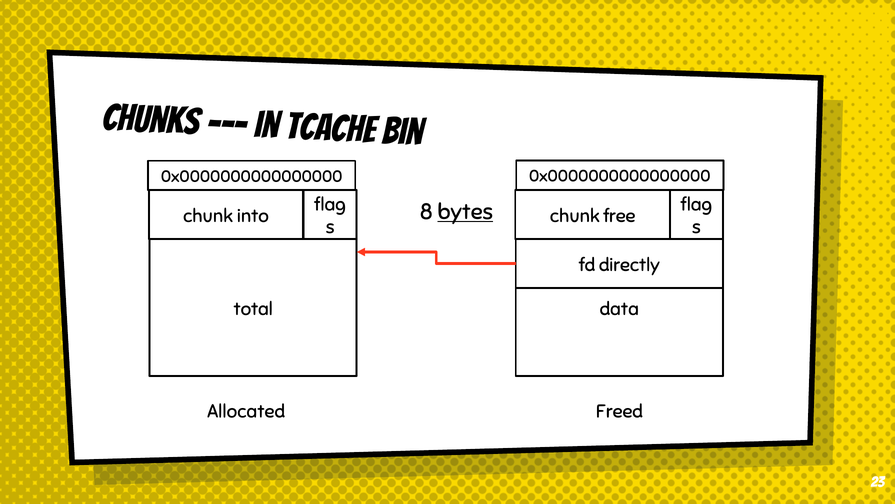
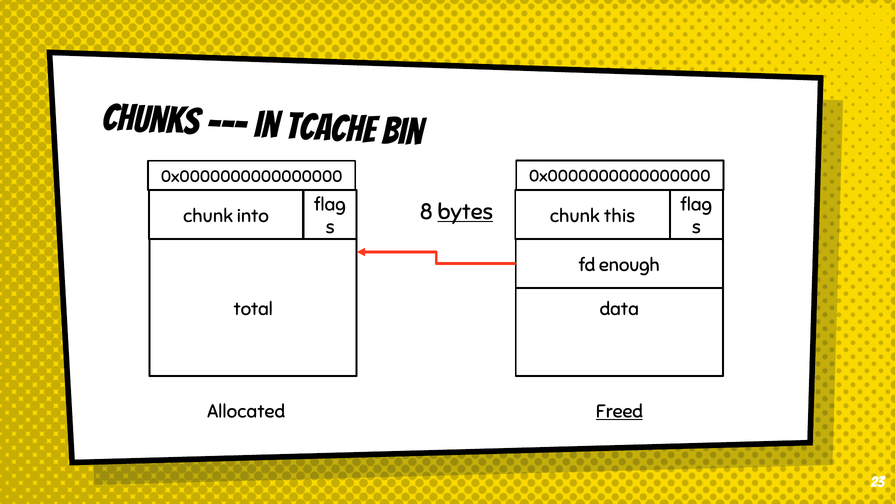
free: free -> this (619, 216)
directly: directly -> enough (629, 265)
Freed underline: none -> present (619, 411)
